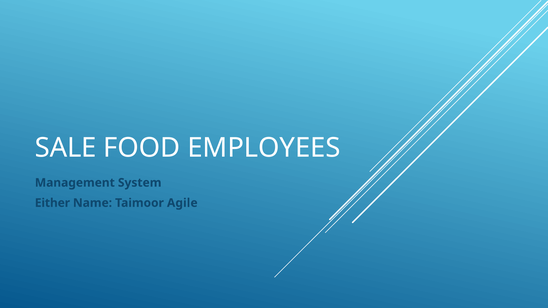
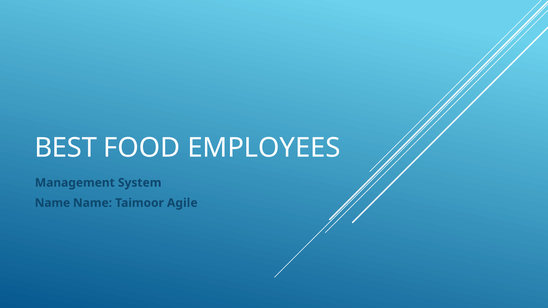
SALE: SALE -> BEST (66, 148)
Either: Either -> Name (52, 203)
